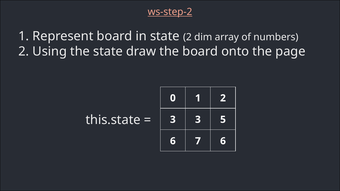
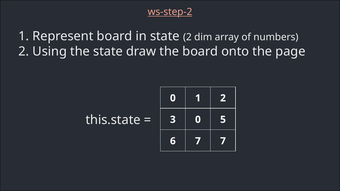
3 3: 3 -> 0 (198, 120)
7 6: 6 -> 7 (223, 141)
